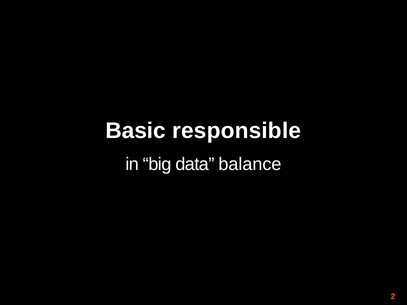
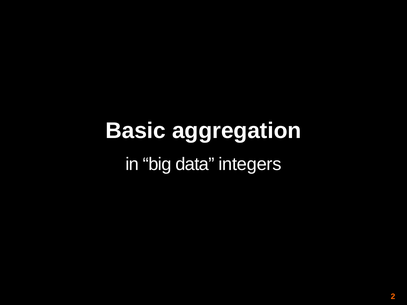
responsible: responsible -> aggregation (237, 131)
balance: balance -> integers (250, 164)
